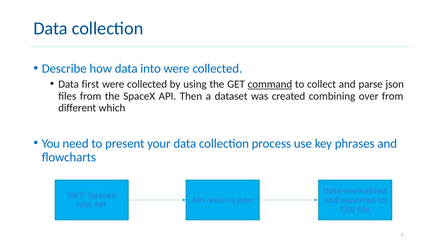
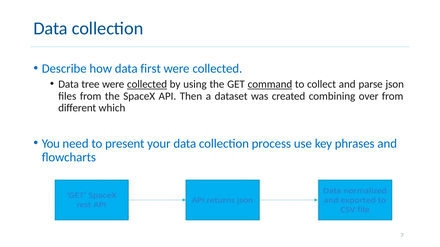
into: into -> first (151, 69)
first: first -> tree (90, 84)
collected underline: none -> present (147, 84)
